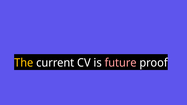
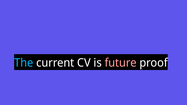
The colour: yellow -> light blue (24, 63)
